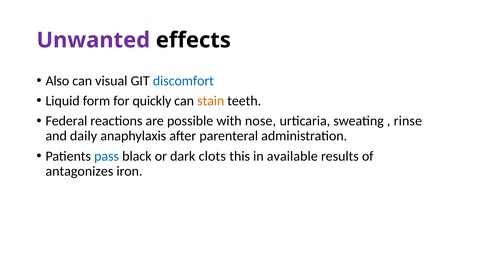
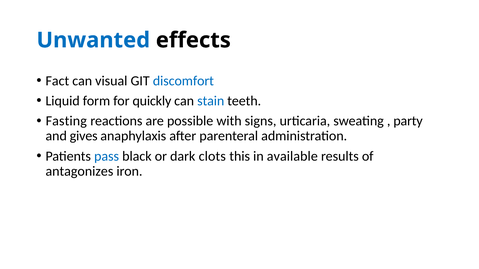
Unwanted colour: purple -> blue (93, 40)
Also: Also -> Fact (57, 81)
stain colour: orange -> blue (211, 101)
Federal: Federal -> Fasting (66, 121)
nose: nose -> signs (261, 121)
rinse: rinse -> party (408, 121)
daily: daily -> gives (84, 136)
